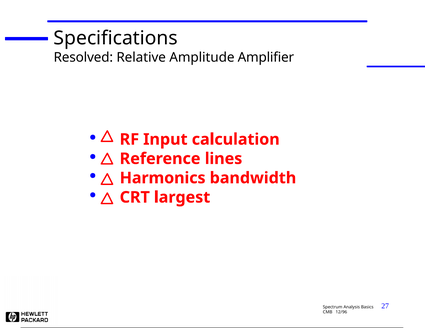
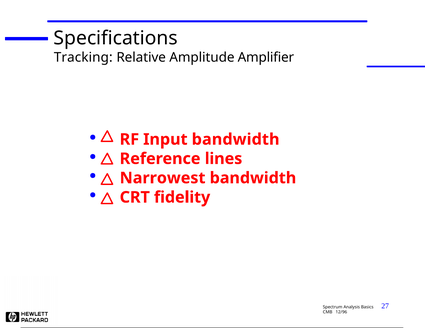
Resolved: Resolved -> Tracking (83, 57)
Input calculation: calculation -> bandwidth (236, 140)
Harmonics: Harmonics -> Narrowest (163, 178)
largest: largest -> fidelity (182, 198)
